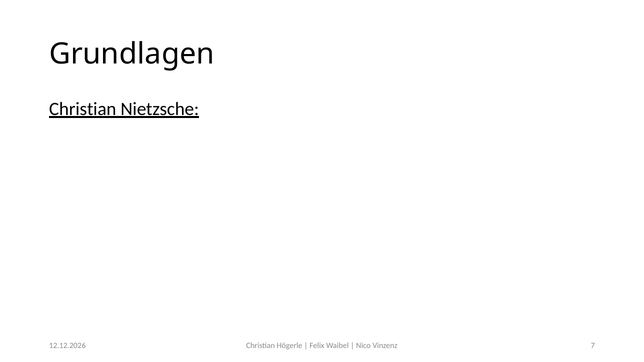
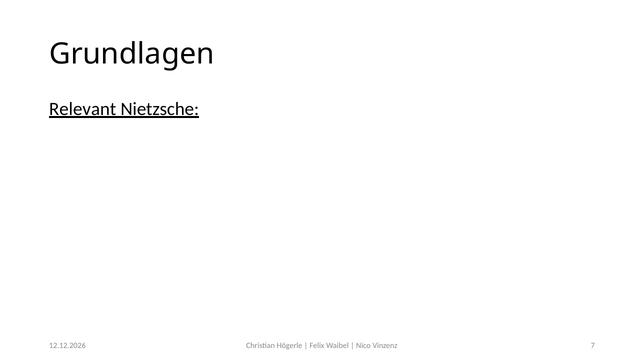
Christian: Christian -> Relevant (83, 109)
